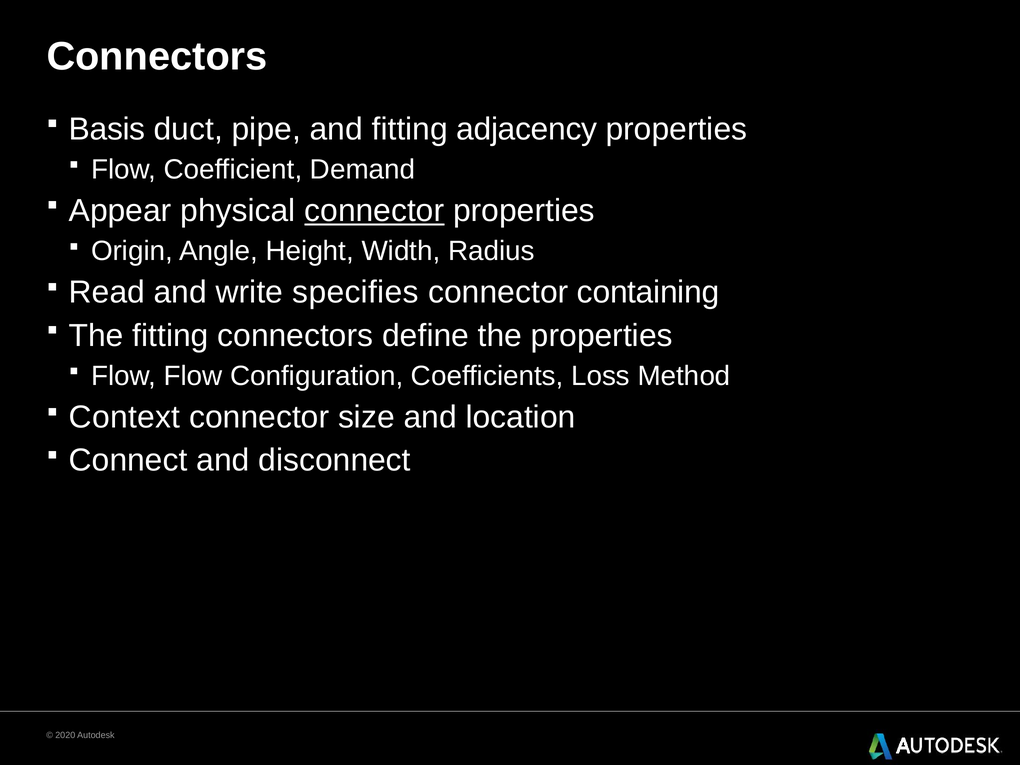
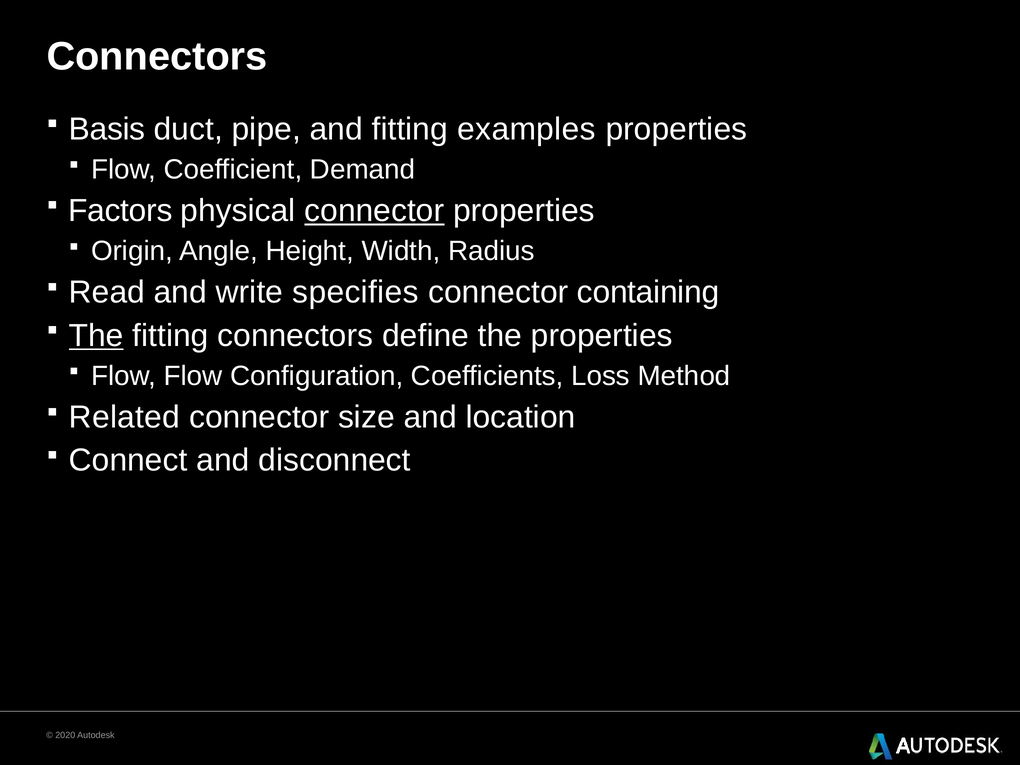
adjacency: adjacency -> examples (527, 129)
Appear: Appear -> Factors (120, 211)
The underline: none -> present (96, 335)
Context: Context -> Related (124, 417)
